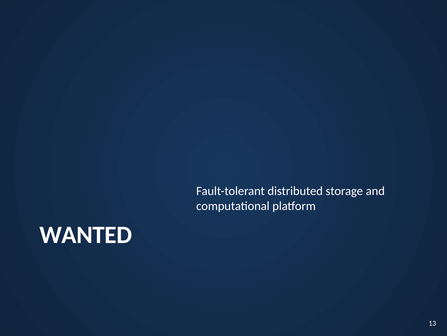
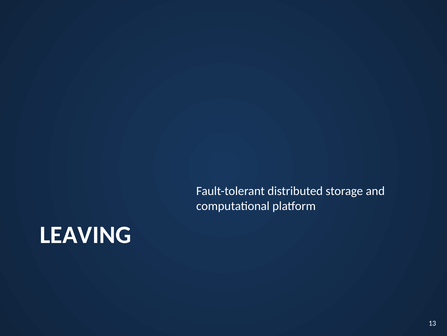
WANTED: WANTED -> LEAVING (86, 234)
